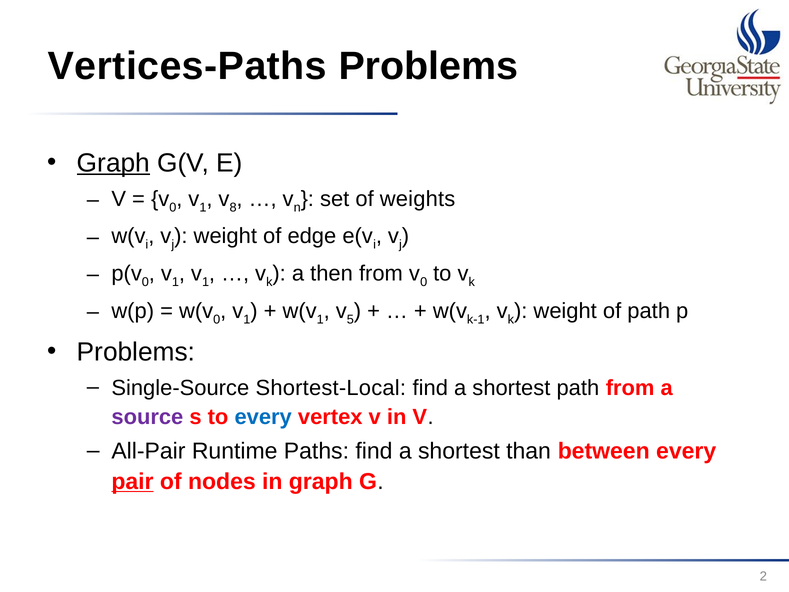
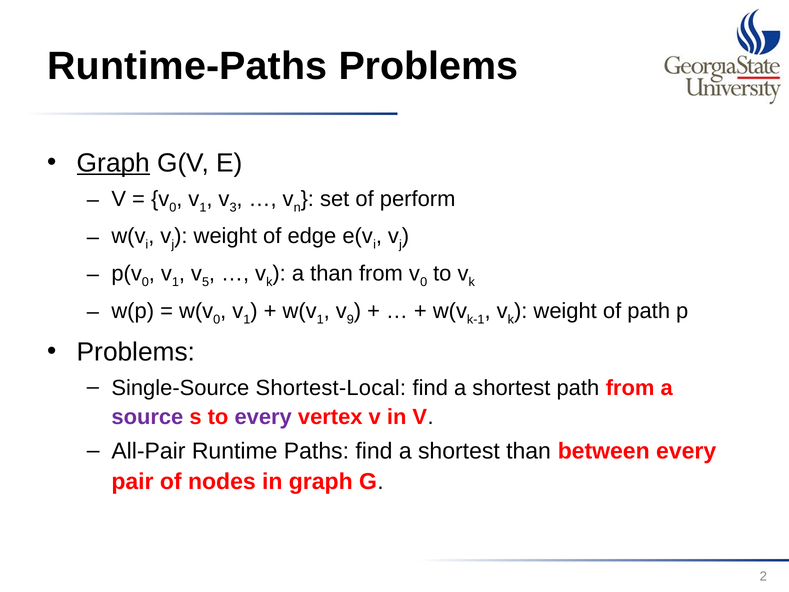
Vertices-Paths: Vertices-Paths -> Runtime-Paths (187, 66)
8: 8 -> 3 (233, 207)
weights: weights -> perform (418, 199)
1: 1 -> 5 (206, 282)
a then: then -> than (332, 273)
5: 5 -> 9 (350, 319)
every colour: blue -> purple (263, 417)
pair underline: present -> none (133, 481)
